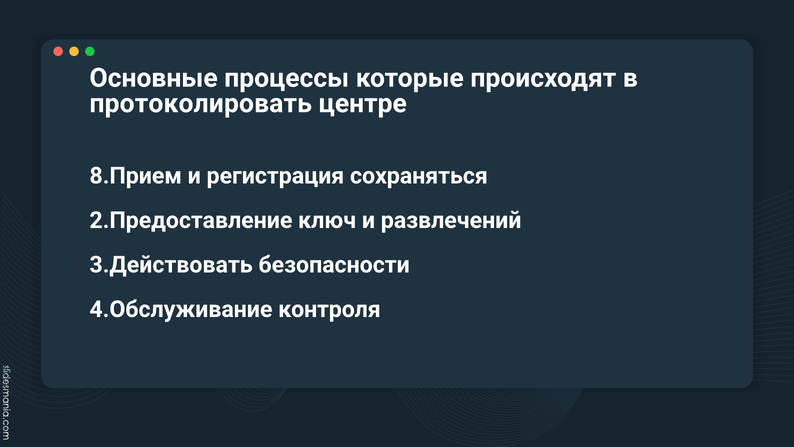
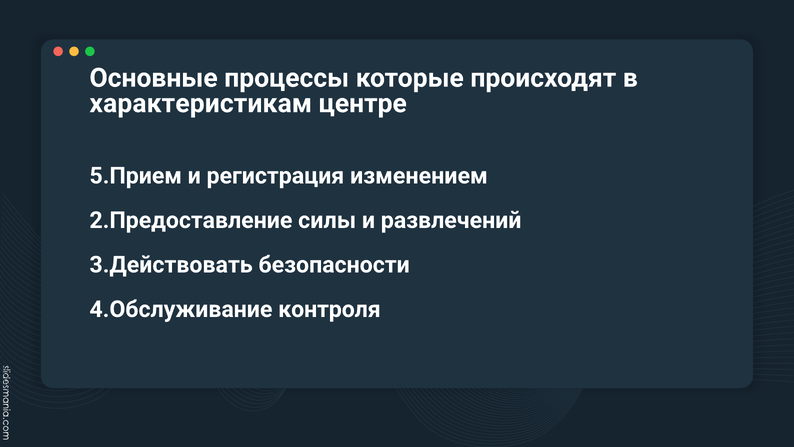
протоколировать: протоколировать -> характеристикам (201, 103)
8.Прием: 8.Прием -> 5.Прием (136, 176)
сохраняться: сохраняться -> изменением (419, 176)
ключ: ключ -> силы (327, 220)
